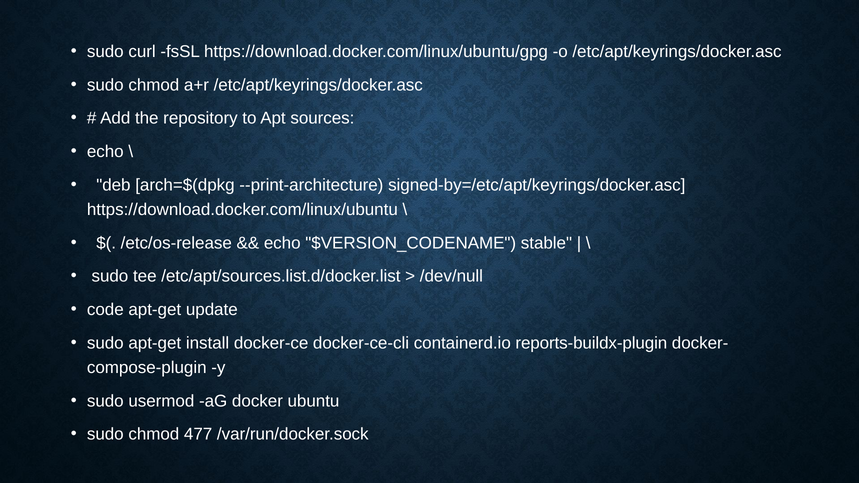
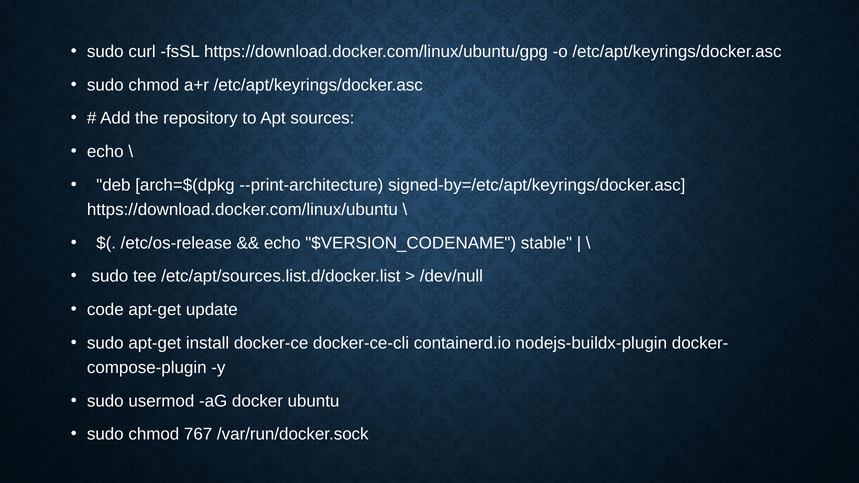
reports-buildx-plugin: reports-buildx-plugin -> nodejs-buildx-plugin (591, 343)
477: 477 -> 767 (198, 434)
